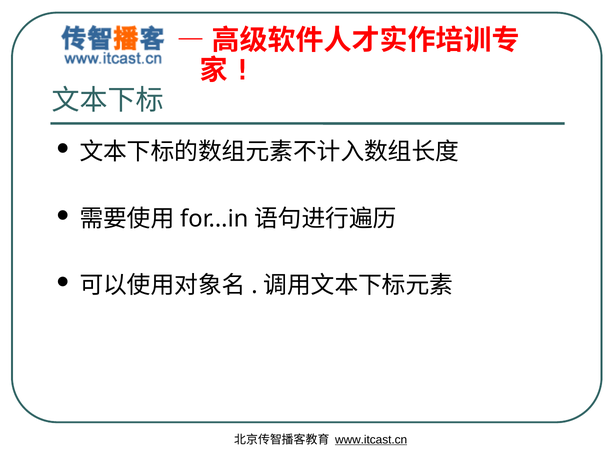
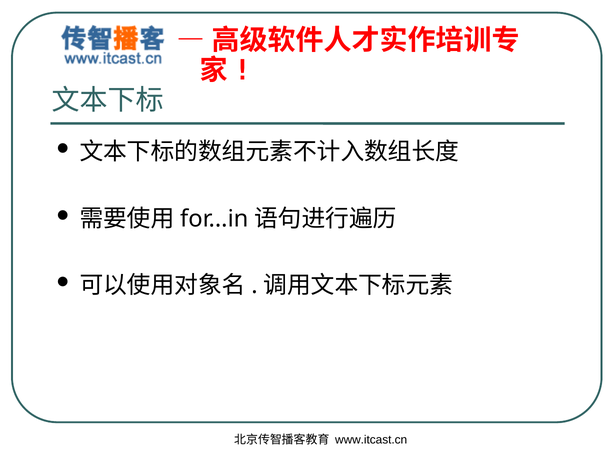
www.itcast.cn underline: present -> none (371, 439)
